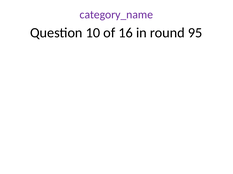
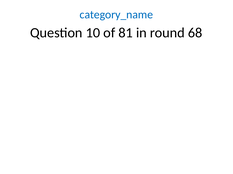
category_name colour: purple -> blue (116, 15)
16: 16 -> 81 (126, 33)
95: 95 -> 68 (195, 33)
